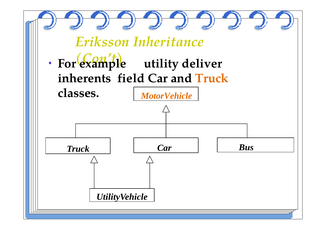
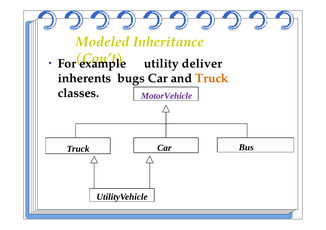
Eriksson: Eriksson -> Modeled (102, 42)
field: field -> bugs (131, 78)
MotorVehicle colour: orange -> purple (167, 96)
